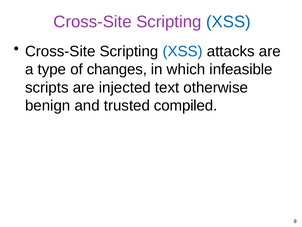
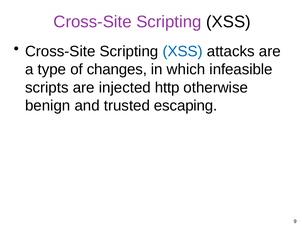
XSS colour: blue -> black (228, 22)
text: text -> http (167, 87)
compiled: compiled -> escaping (186, 106)
